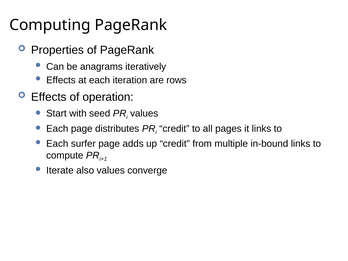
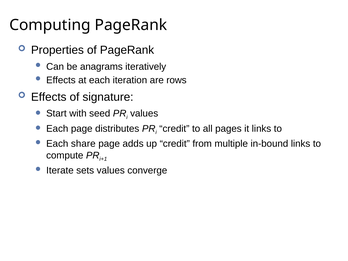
operation: operation -> signature (108, 97)
surfer: surfer -> share (83, 144)
also: also -> sets (85, 170)
